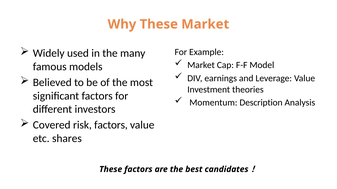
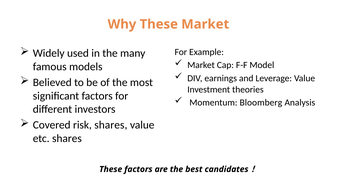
Description: Description -> Bloomberg (261, 103)
risk factors: factors -> shares (111, 125)
